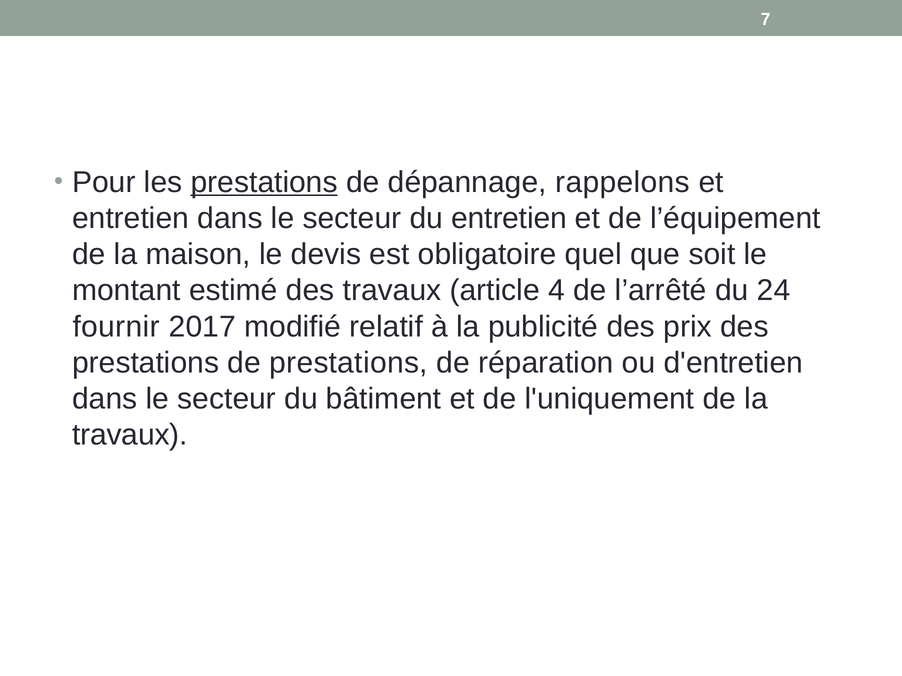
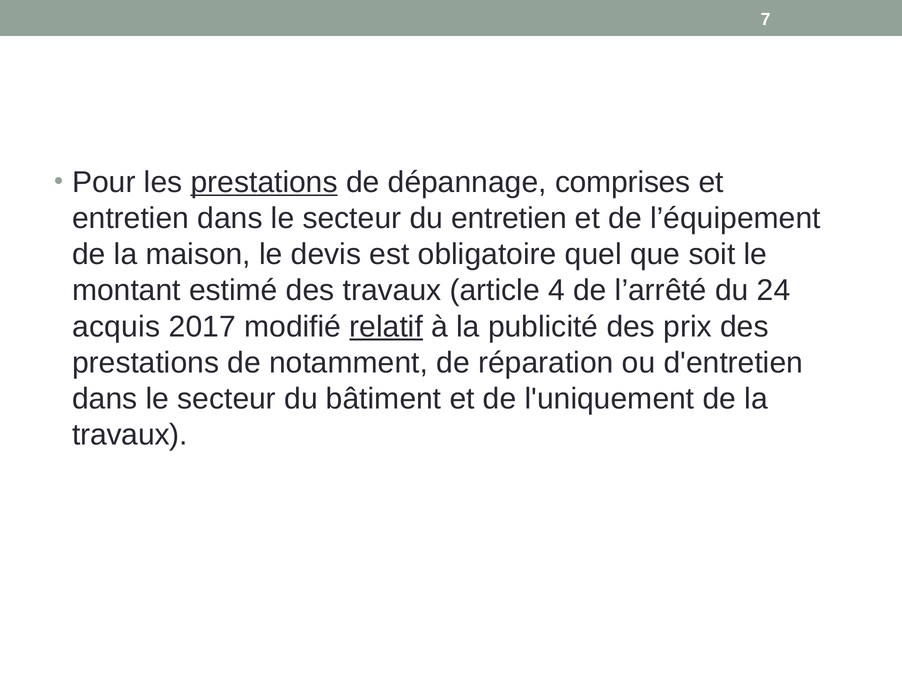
rappelons: rappelons -> comprises (623, 183)
fournir: fournir -> acquis (116, 327)
relatif underline: none -> present (386, 327)
de prestations: prestations -> notamment (349, 363)
